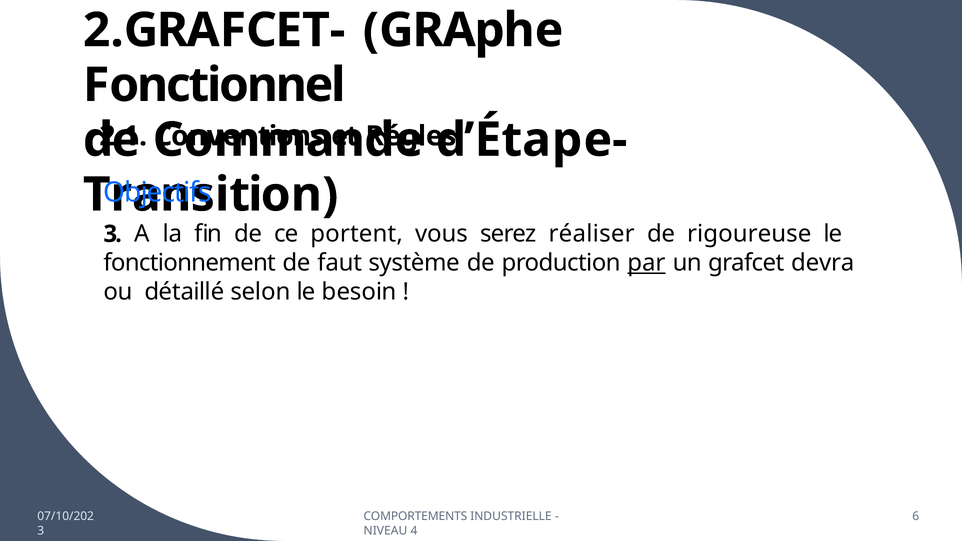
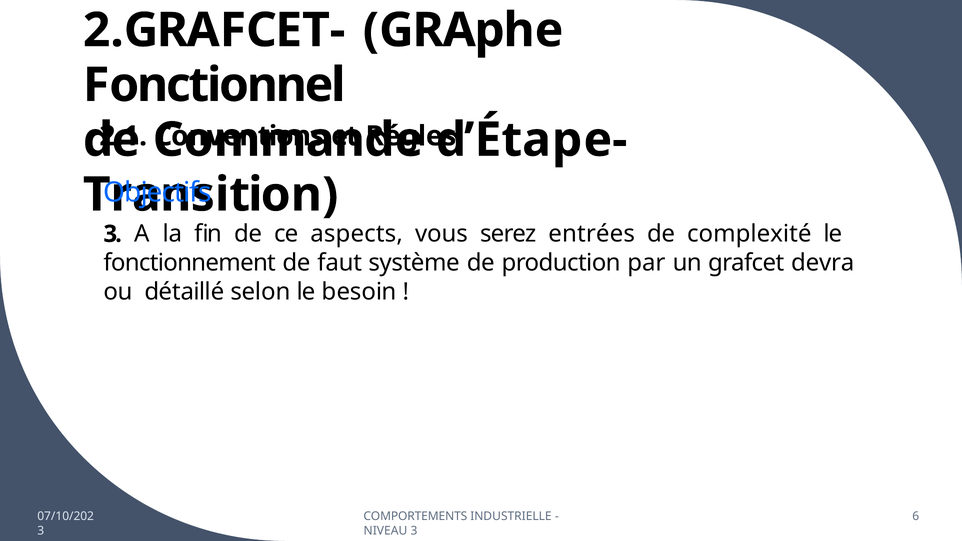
portent: portent -> aspects (357, 234)
réaliser: réaliser -> entrées (592, 234)
rigoureuse: rigoureuse -> complexité (749, 234)
par underline: present -> none (646, 263)
NIVEAU 4: 4 -> 3 (414, 531)
